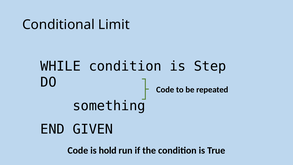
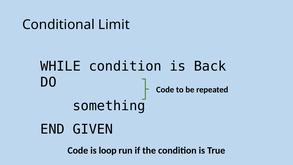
Step: Step -> Back (210, 66)
hold: hold -> loop (108, 150)
